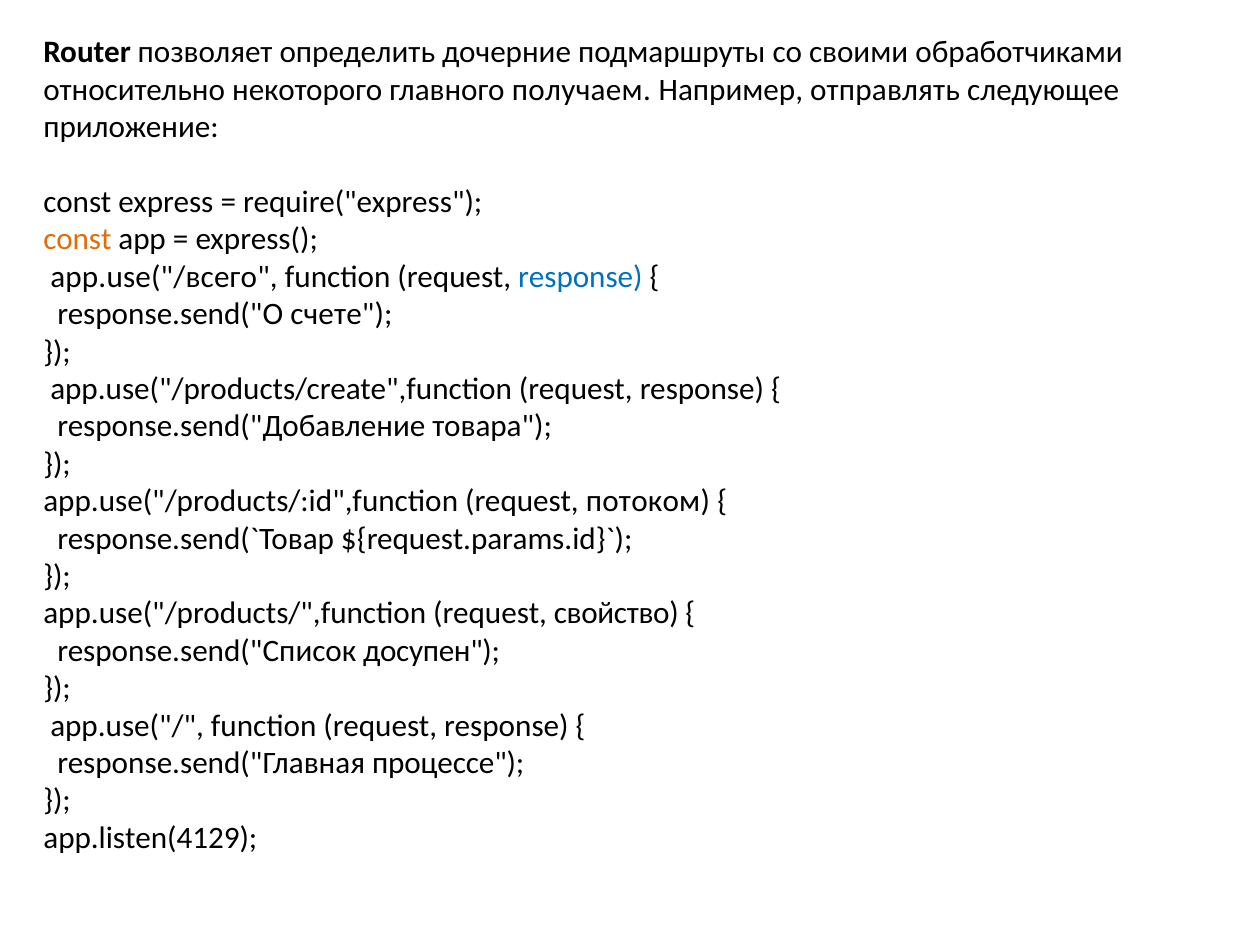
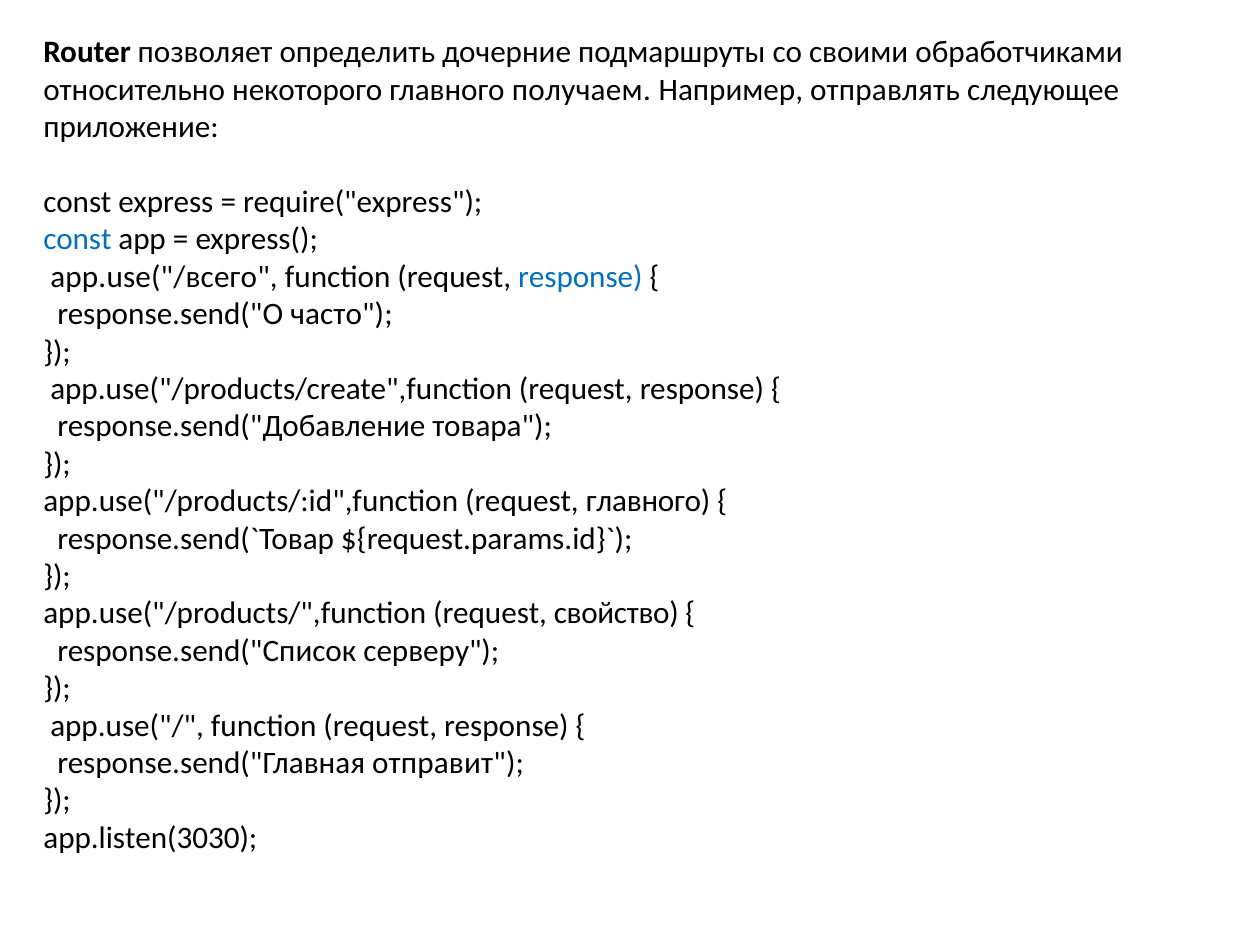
const colour: orange -> blue (77, 240)
счете: счете -> часто (341, 315)
request потоком: потоком -> главного (648, 502)
досупен: досупен -> серверу (431, 651)
процессе: процессе -> отправит (448, 763)
app.listen(4129: app.listen(4129 -> app.listen(3030 (150, 838)
